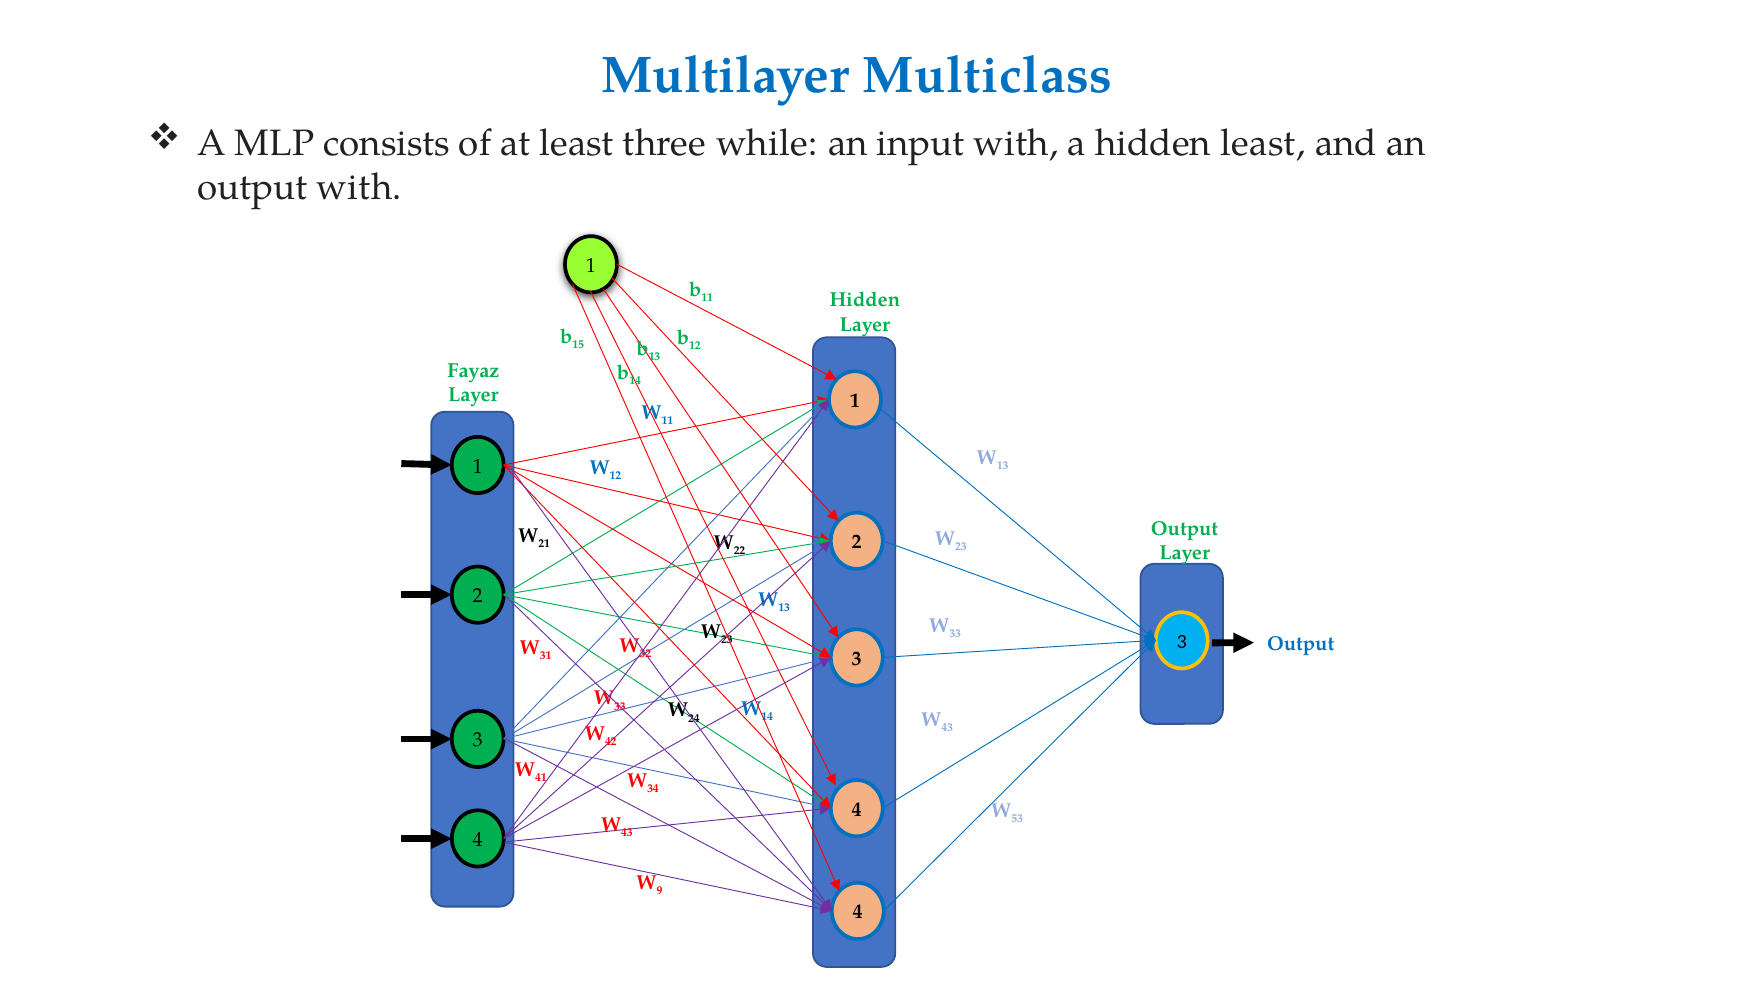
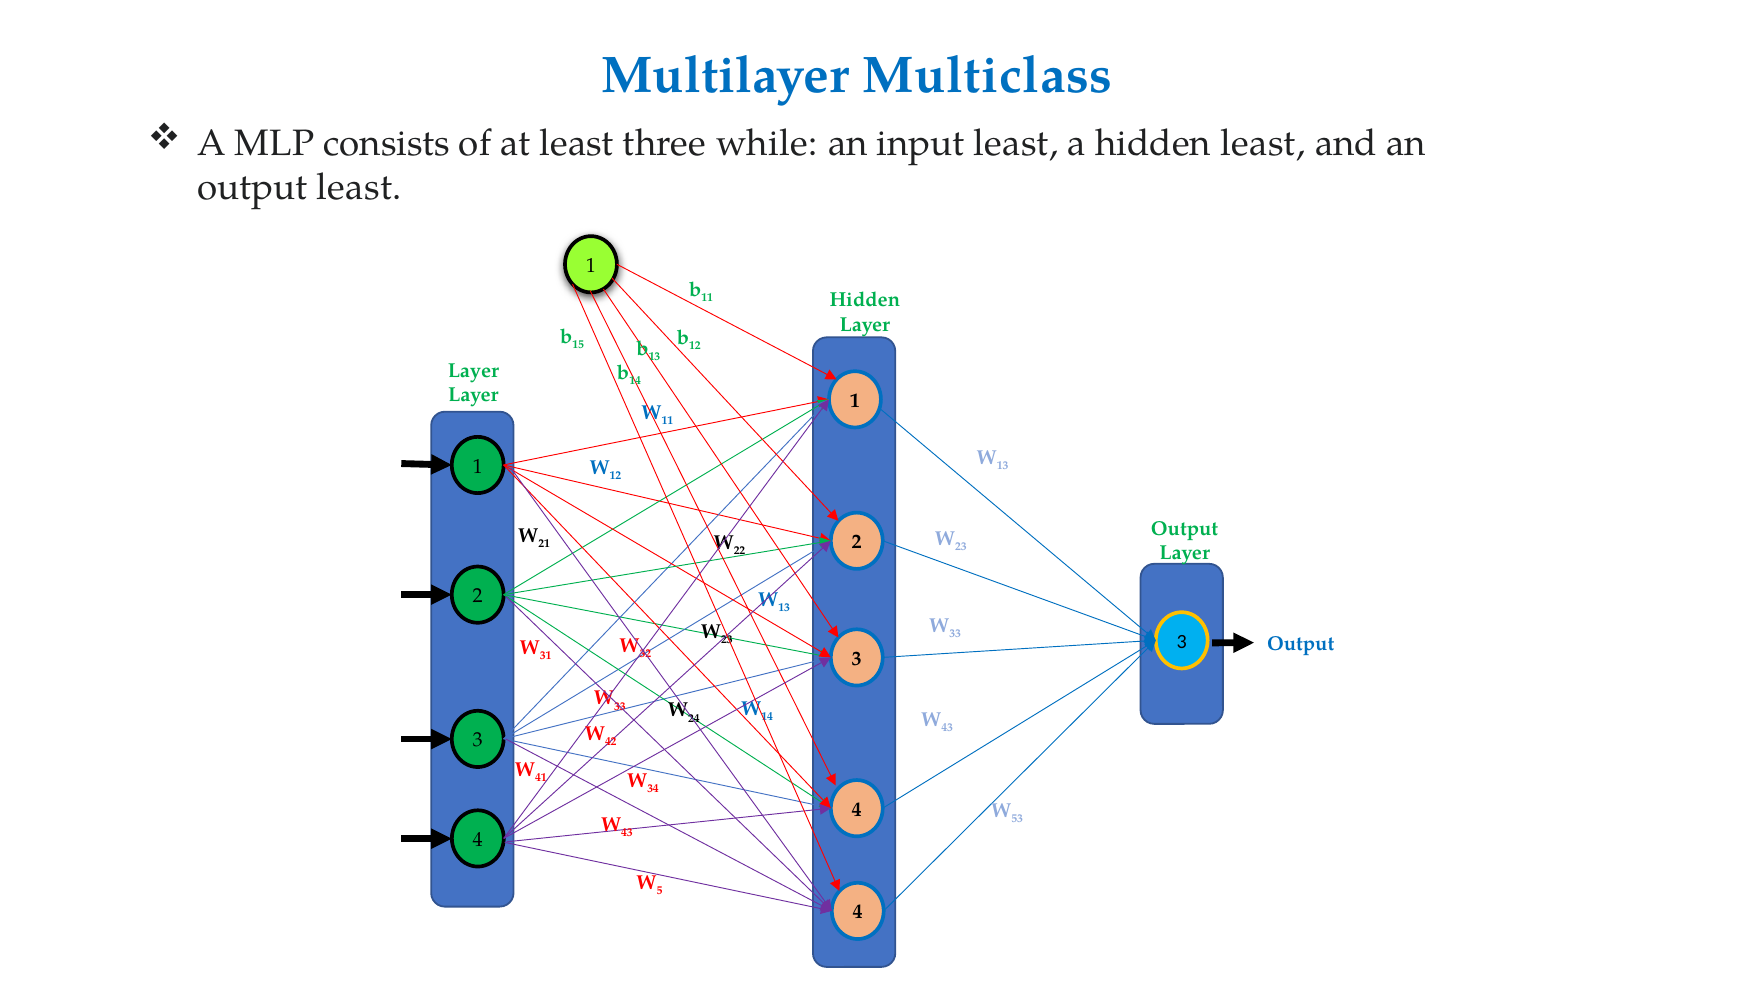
input with: with -> least (1016, 143)
output with: with -> least (359, 187)
Fayaz: Fayaz -> Layer (473, 371)
9: 9 -> 5 (660, 890)
